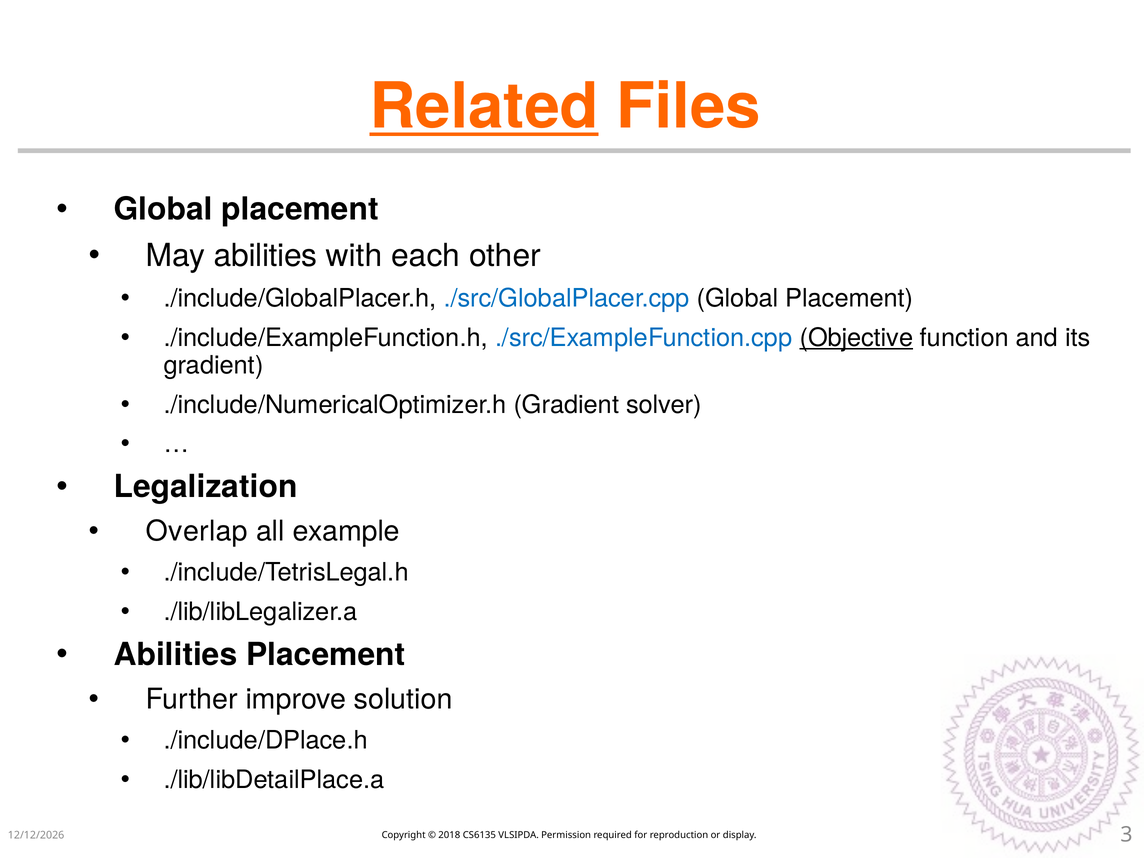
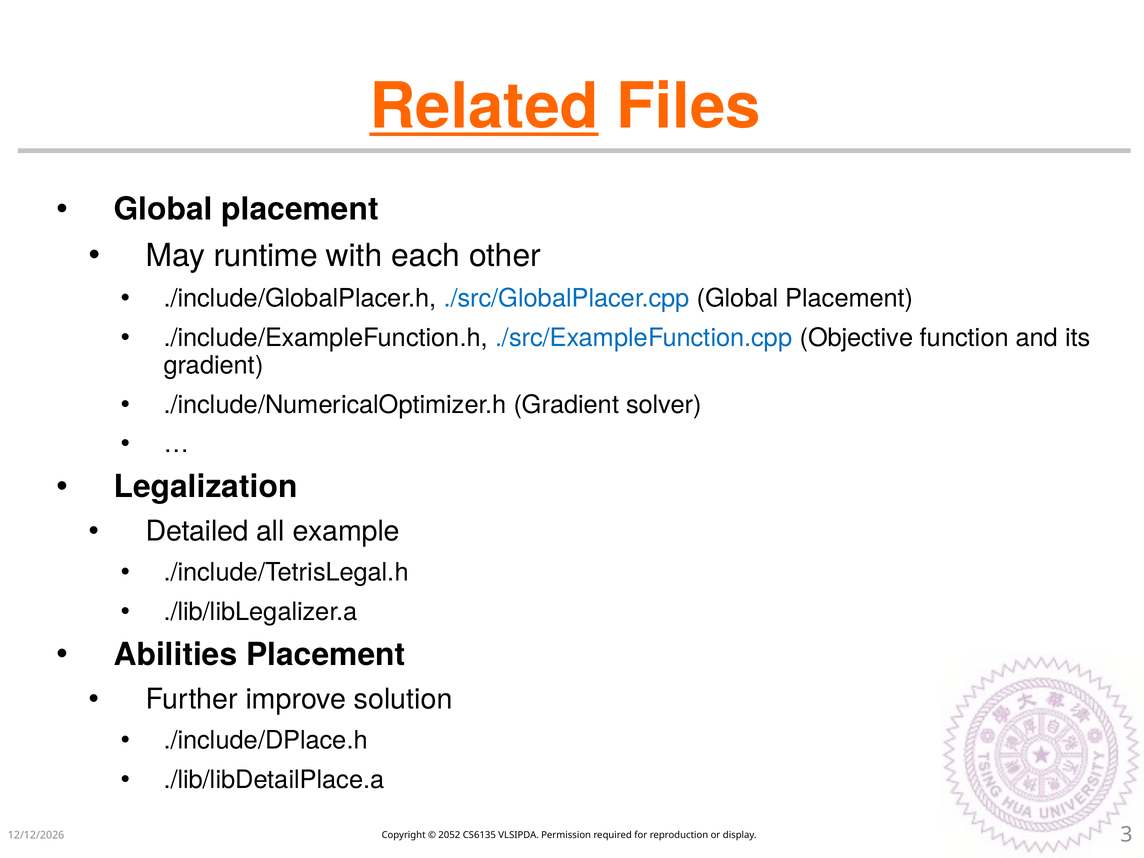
May abilities: abilities -> runtime (266, 256)
Objective underline: present -> none (856, 338)
Overlap: Overlap -> Detailed (197, 531)
2018: 2018 -> 2052 (449, 835)
